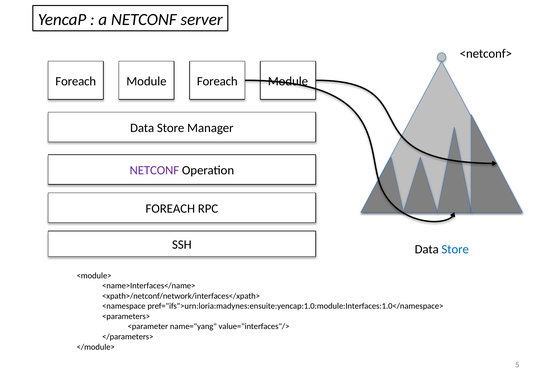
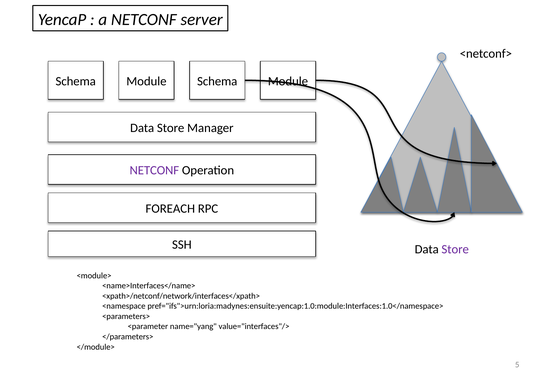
Foreach: Foreach -> Schema (76, 81)
Module Foreach: Foreach -> Schema (217, 81)
Store colour: blue -> purple (455, 249)
